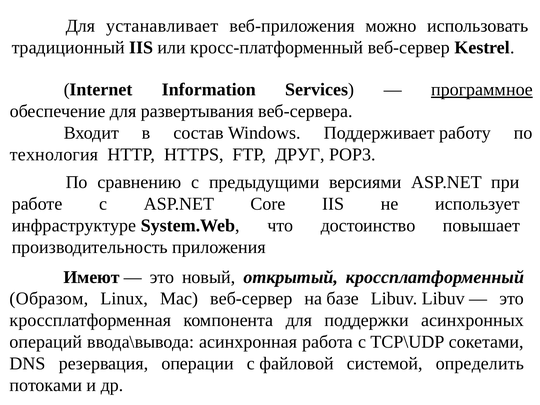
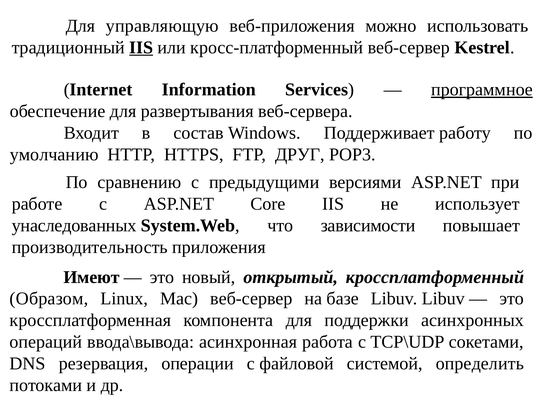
устанавливает: устанавливает -> управляющую (162, 26)
IIS underline: none -> present (141, 47)
технология: технология -> умолчанию (54, 154)
инфраструктуре: инфраструктуре -> унаследованных (74, 226)
достоинство: достоинство -> зависимости (368, 226)
